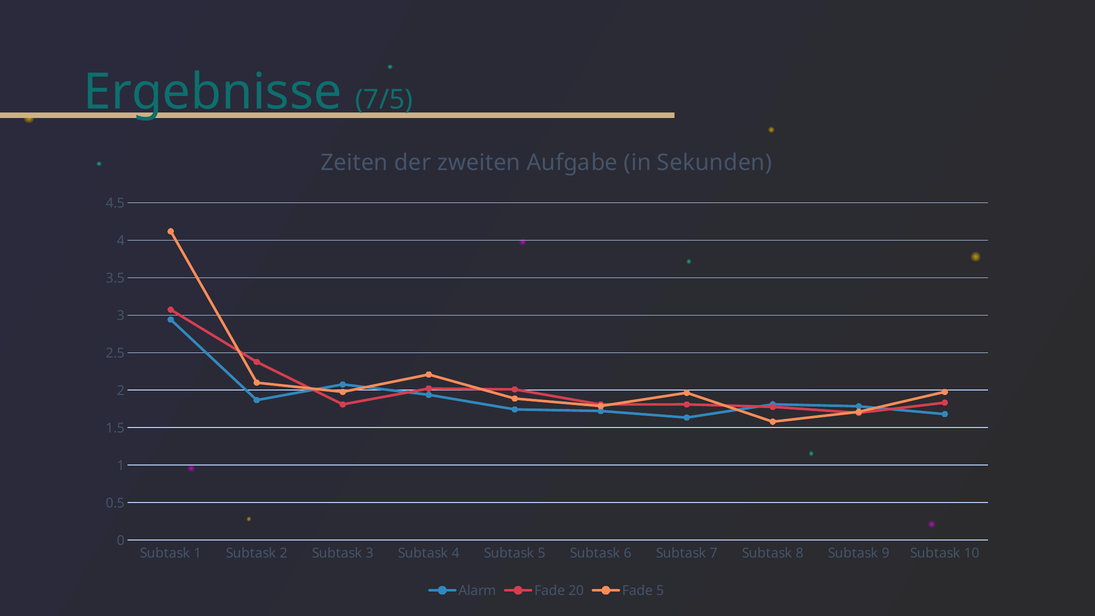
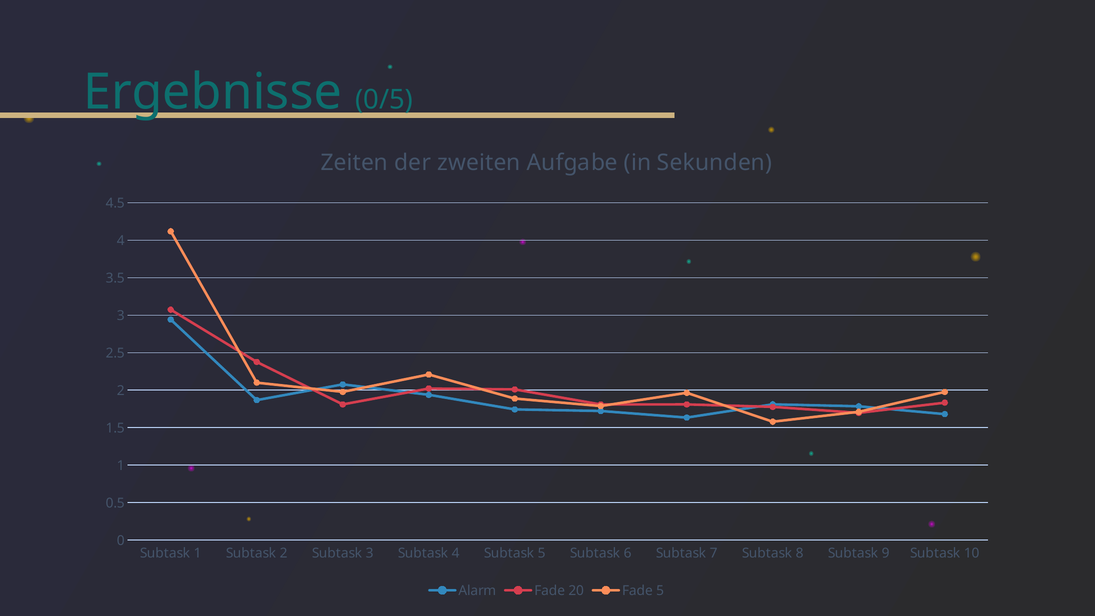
7/5: 7/5 -> 0/5 (384, 100)
